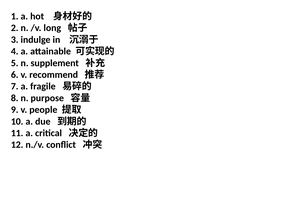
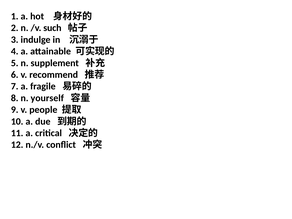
long: long -> such (52, 28)
purpose: purpose -> yourself (47, 98)
